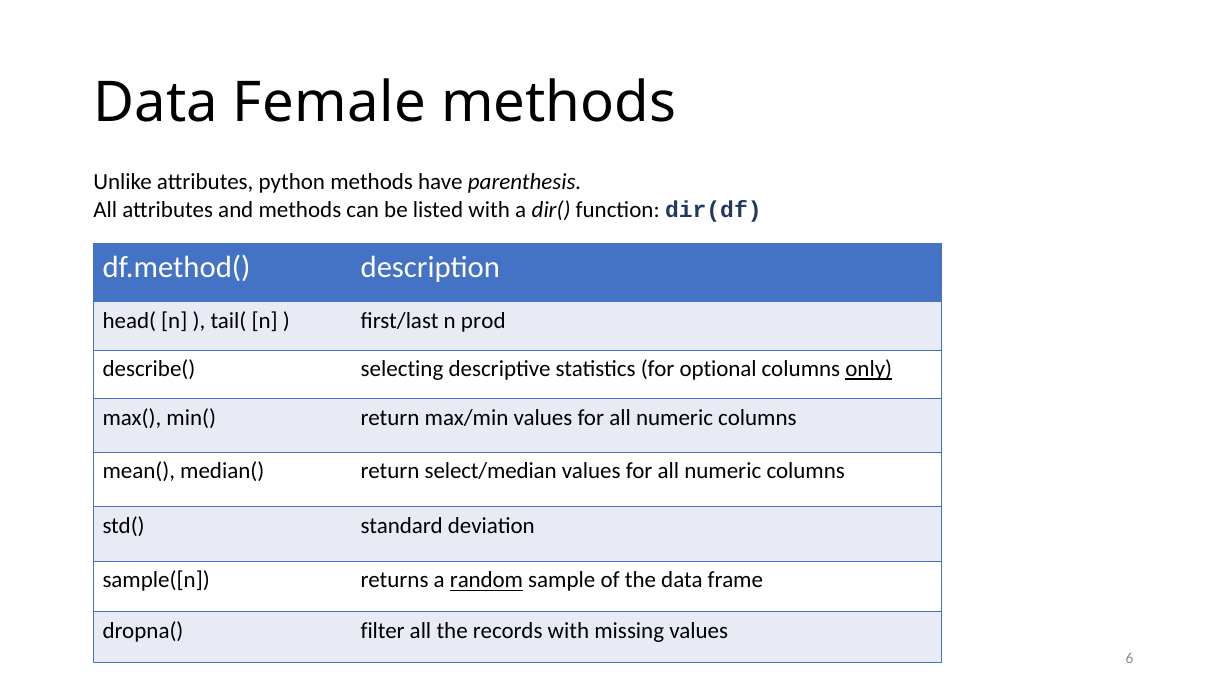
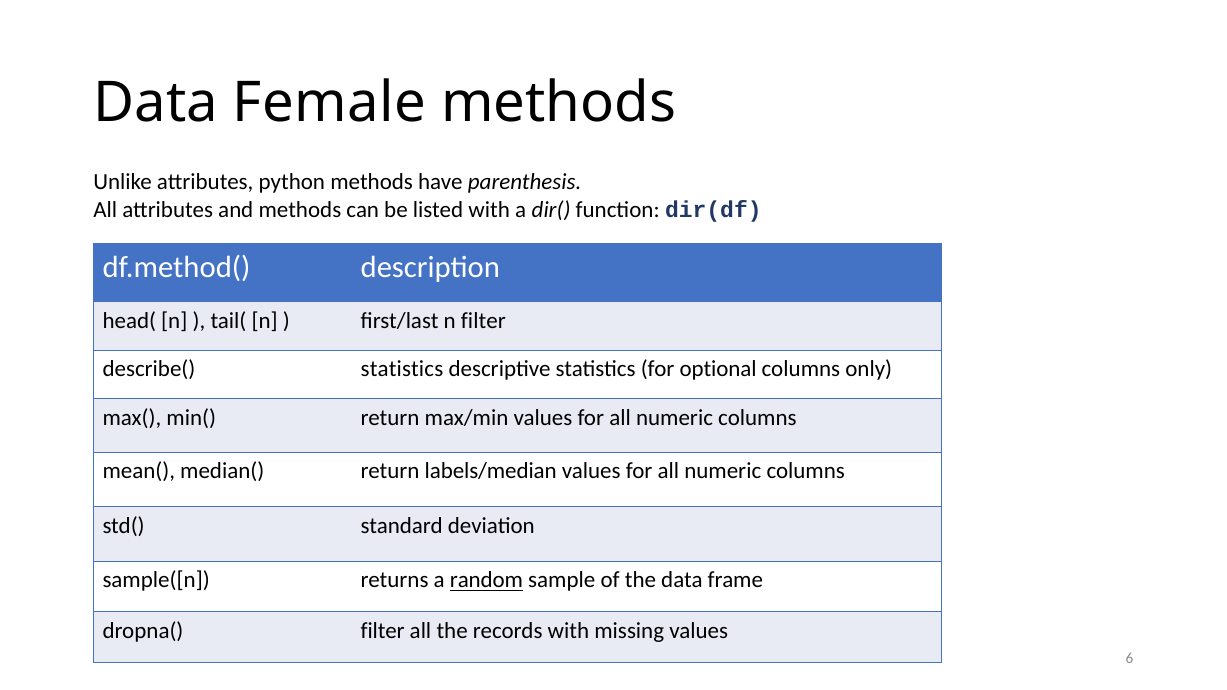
n prod: prod -> filter (483, 321)
describe( selecting: selecting -> statistics (402, 369)
only underline: present -> none (869, 369)
select/median: select/median -> labels/median (491, 471)
